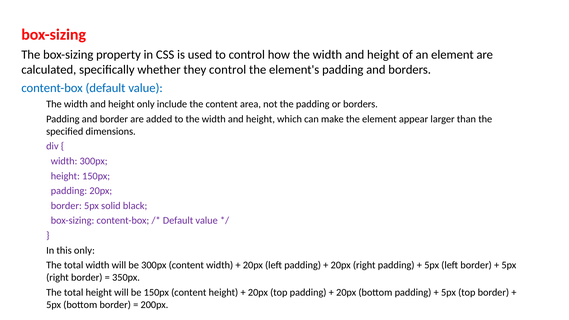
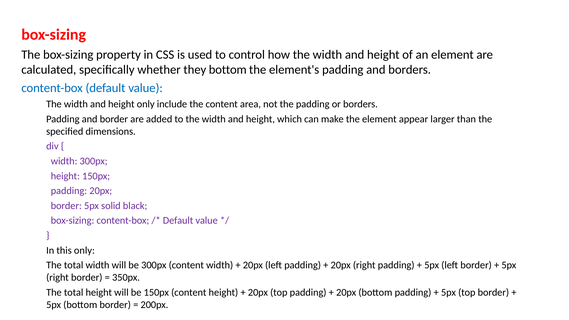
they control: control -> bottom (228, 70)
